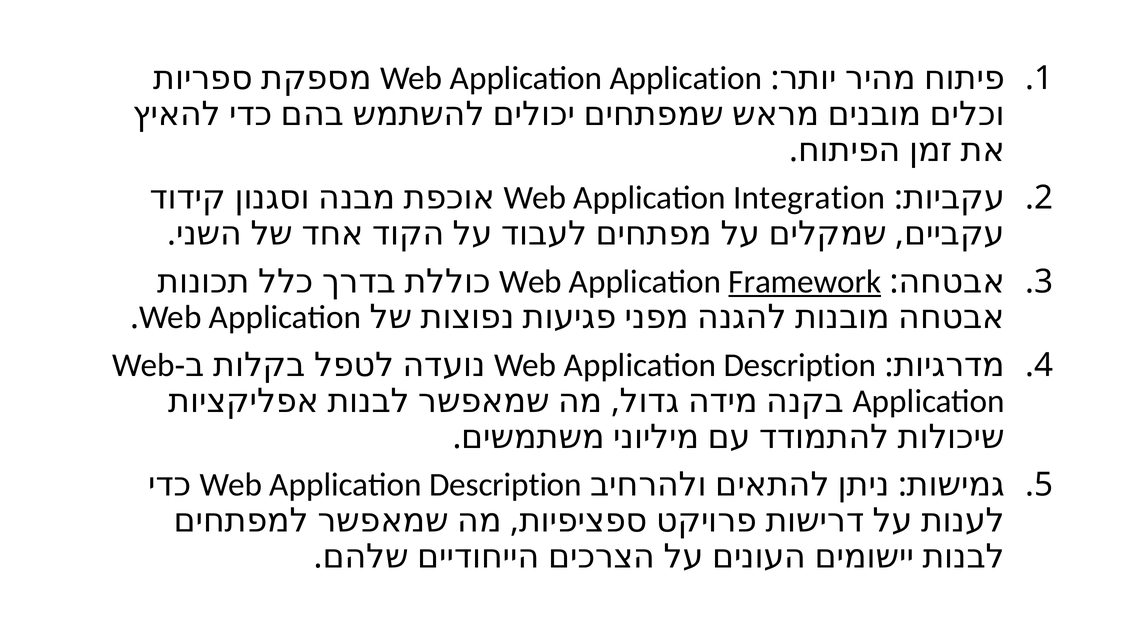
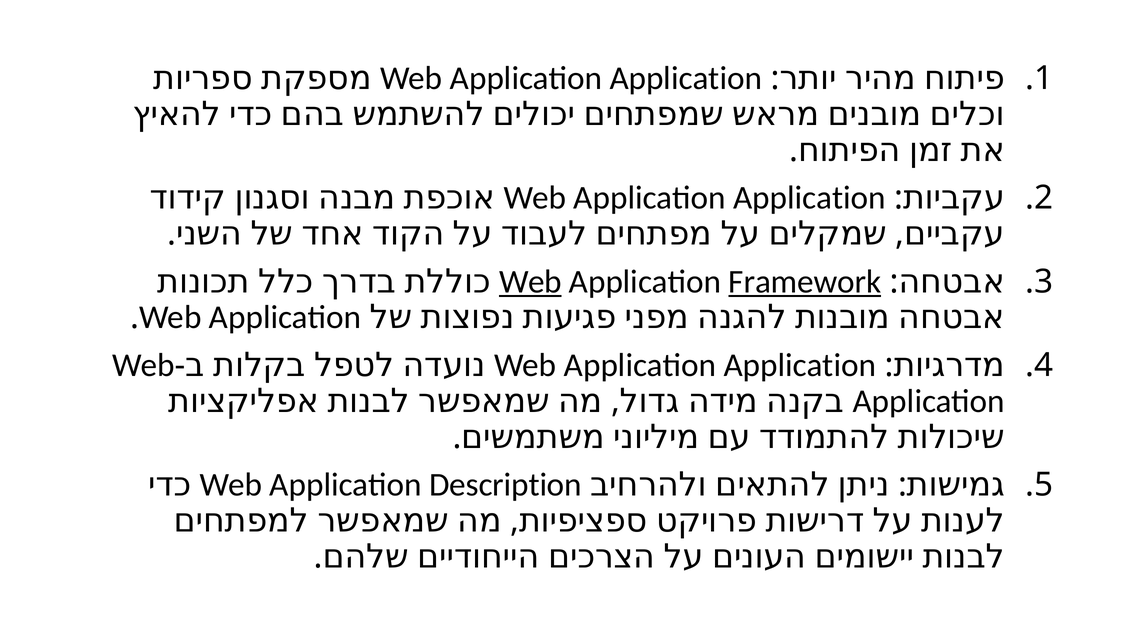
Integration: Integration -> Application (809, 198)
Web underline: none -> present (530, 282)
Description: Description -> Application (800, 365)
